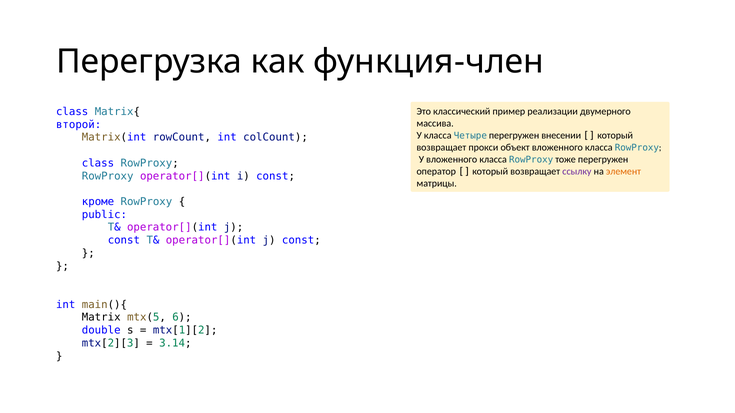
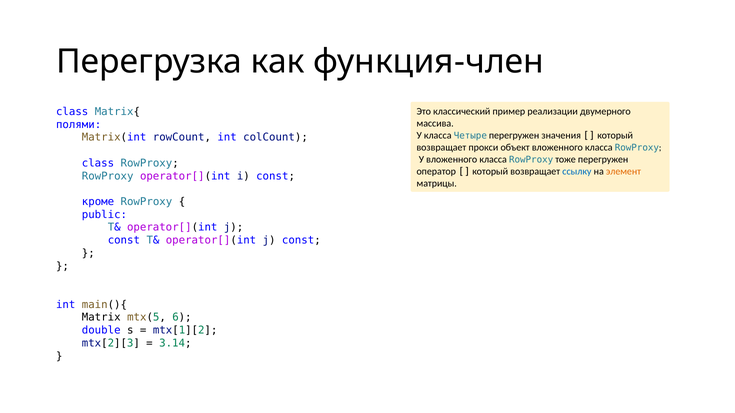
второй: второй -> полями (79, 125)
внесении: внесении -> значения (561, 136)
ссылку colour: purple -> blue (577, 172)
